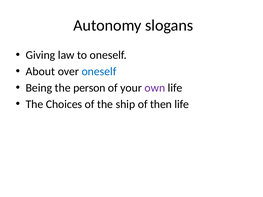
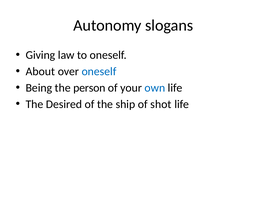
own colour: purple -> blue (155, 88)
Choices: Choices -> Desired (64, 104)
then: then -> shot (161, 104)
